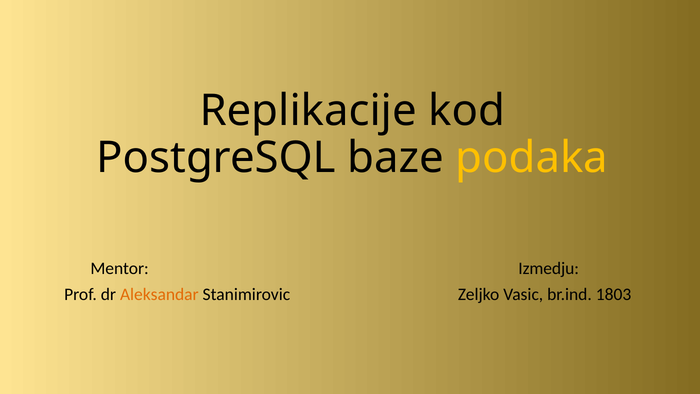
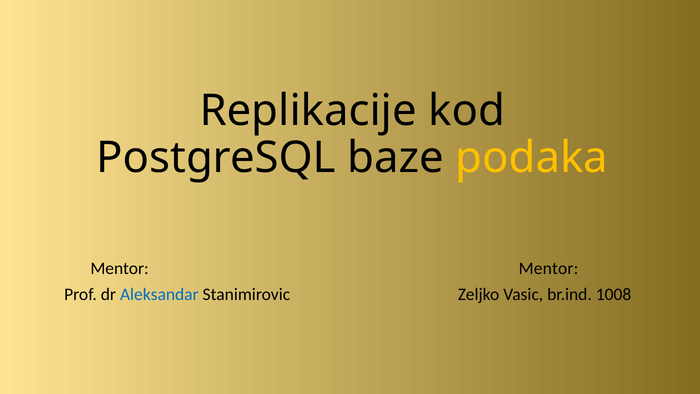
Mentor Izmedju: Izmedju -> Mentor (549, 268)
Aleksandar colour: orange -> blue (159, 294)
1803: 1803 -> 1008 (614, 294)
